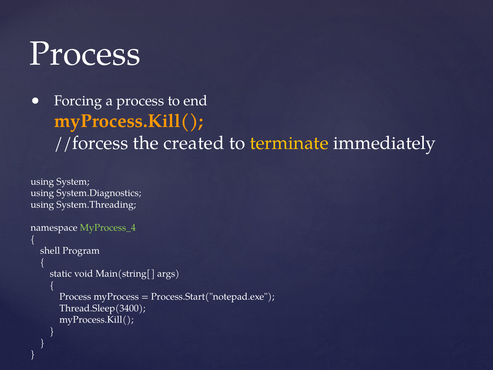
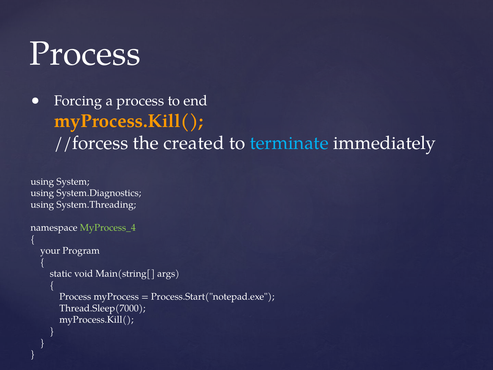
terminate colour: yellow -> light blue (289, 143)
shell: shell -> your (50, 251)
Thread.Sleep(3400: Thread.Sleep(3400 -> Thread.Sleep(7000 (102, 308)
